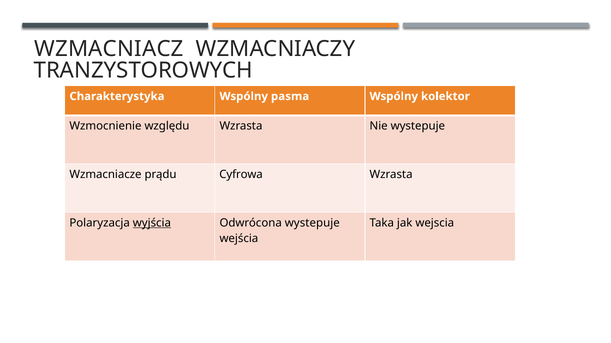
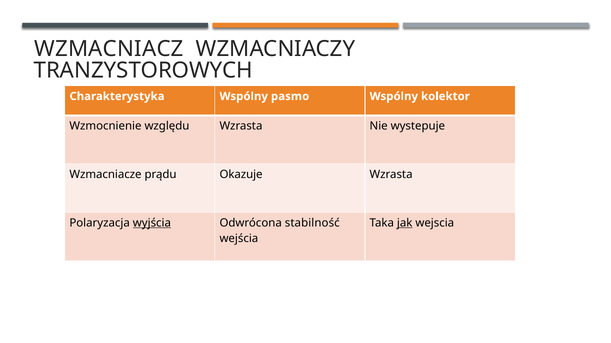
pasma: pasma -> pasmo (290, 96)
Cyfrowa: Cyfrowa -> Okazuje (241, 175)
Odwrócona wystepuje: wystepuje -> stabilność (312, 223)
jak underline: none -> present (405, 223)
